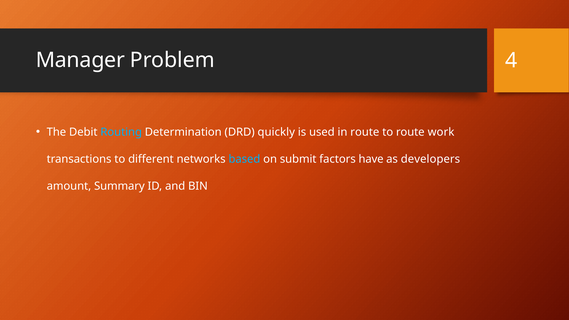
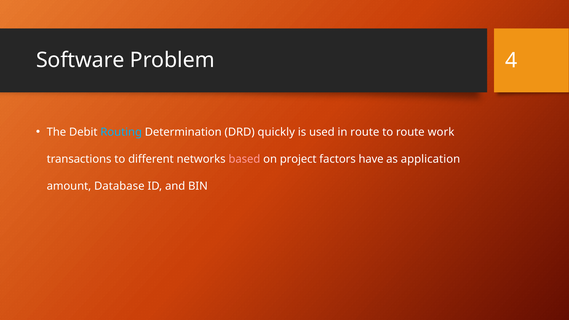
Manager: Manager -> Software (80, 60)
based colour: light blue -> pink (244, 159)
submit: submit -> project (298, 159)
developers: developers -> application (430, 159)
Summary: Summary -> Database (119, 186)
